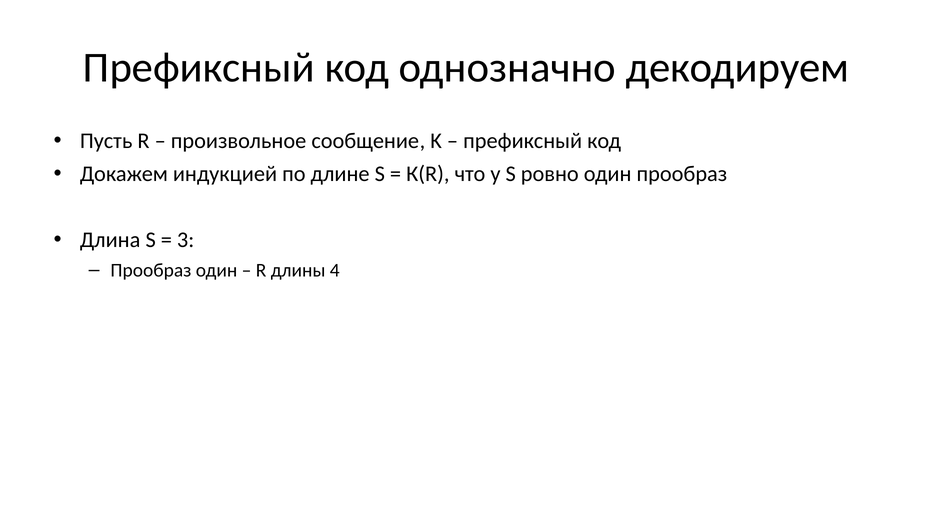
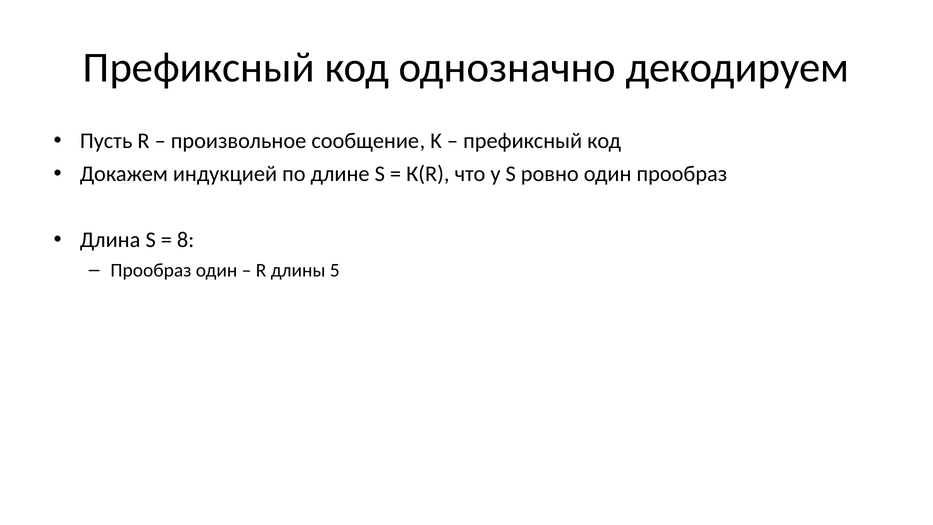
3: 3 -> 8 (186, 240)
4: 4 -> 5 (335, 270)
